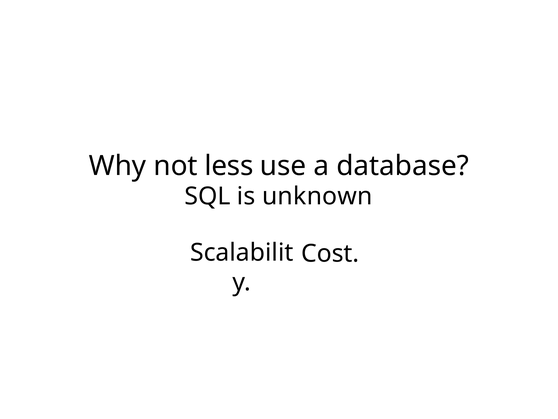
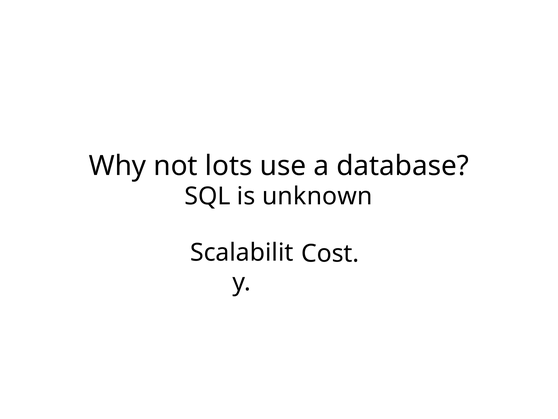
less: less -> lots (229, 166)
